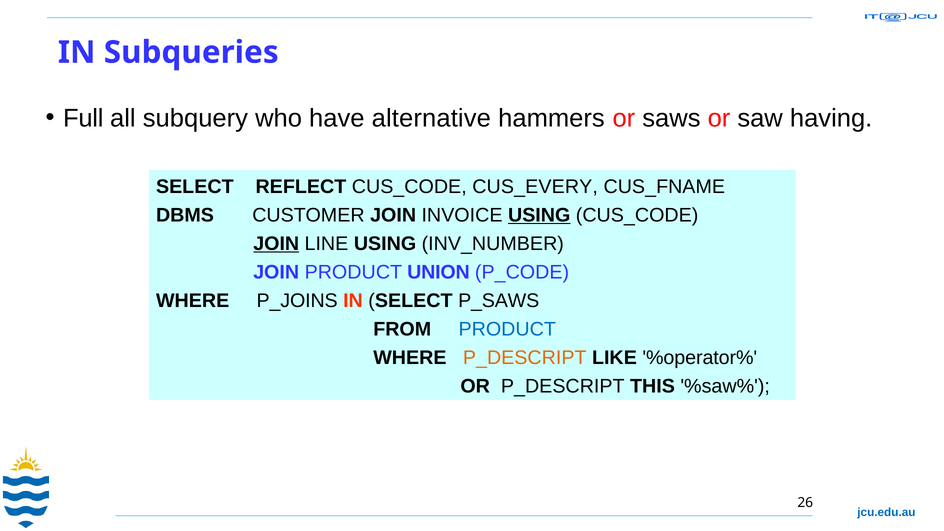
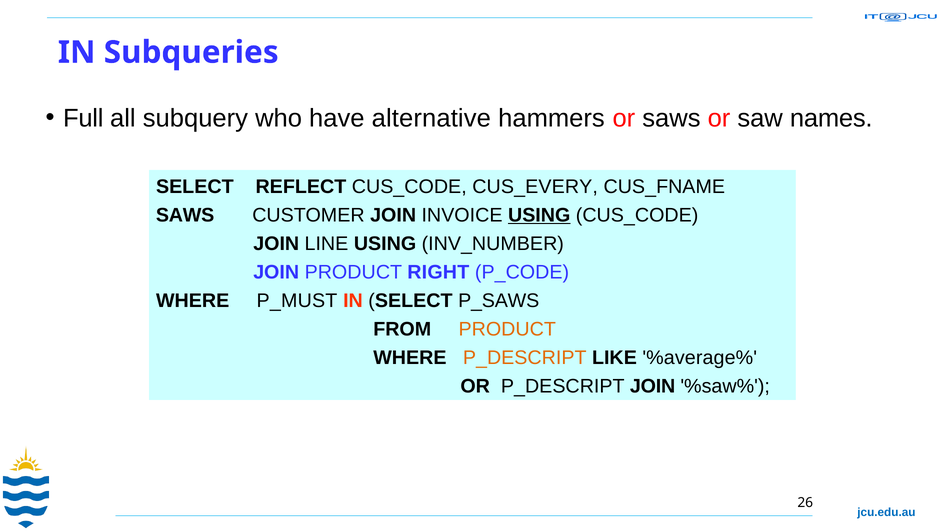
having: having -> names (831, 118)
DBMS: DBMS -> SAWS (185, 215)
JOIN underline: present -> none (276, 244)
UNION: UNION -> RIGHT (438, 272)
P_JOINS: P_JOINS -> P_MUST (297, 301)
PRODUCT colour: blue -> orange (507, 329)
%operator%: %operator% -> %average% (700, 358)
P_DESCRIPT THIS: THIS -> JOIN (653, 386)
